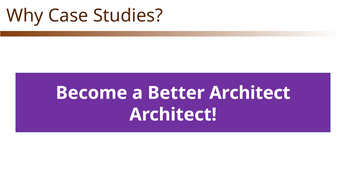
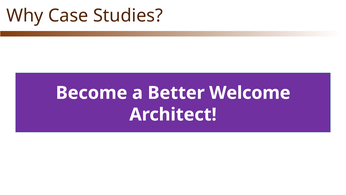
Better Architect: Architect -> Welcome (250, 93)
